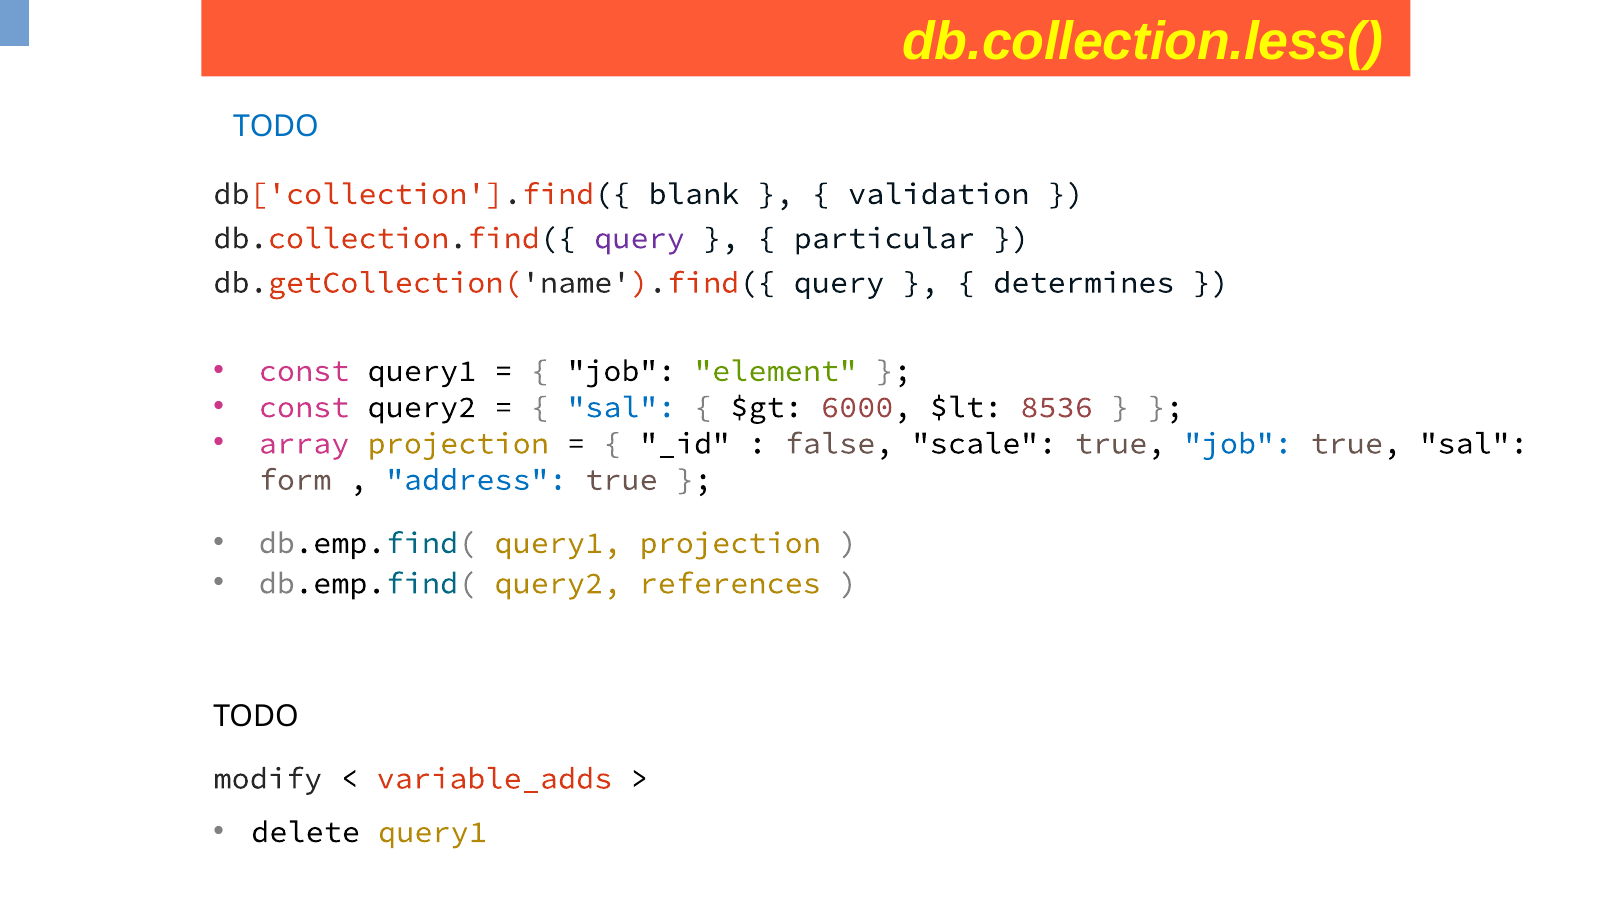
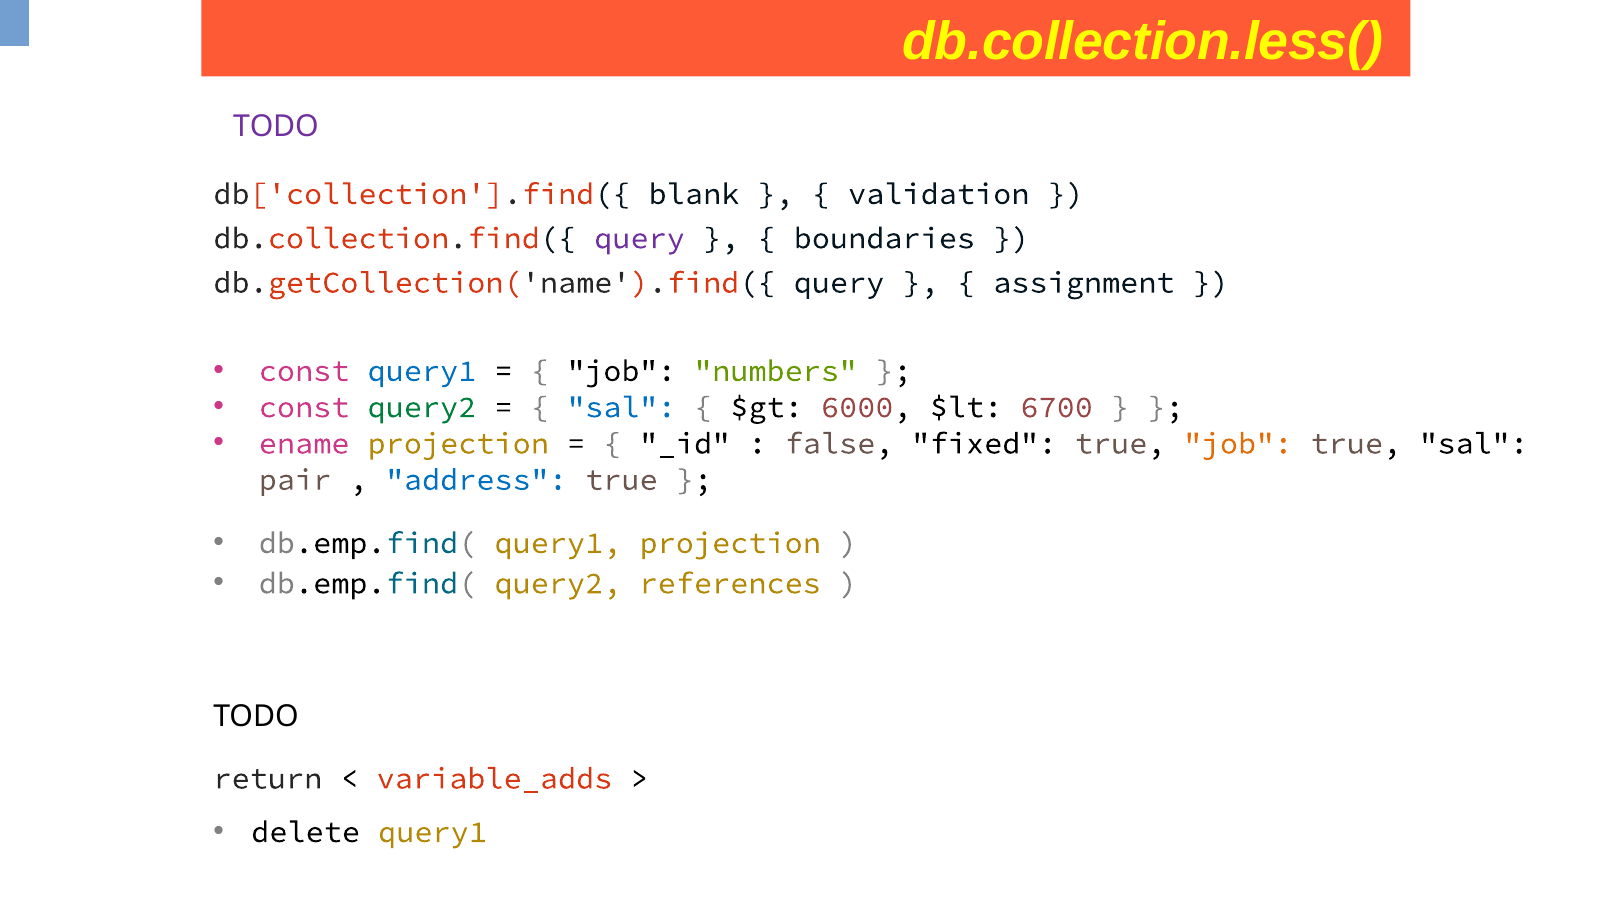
TODO colour: blue -> purple (276, 127)
particular: particular -> boundaries (884, 238)
determines: determines -> assignment (1084, 283)
query1 colour: black -> blue (422, 371)
element: element -> numbers (776, 371)
query2 colour: black -> green (422, 407)
8536: 8536 -> 6700 (1057, 407)
array: array -> ename (304, 443)
scale: scale -> fixed (984, 443)
job colour: blue -> orange (1238, 443)
form: form -> pair (295, 480)
modify: modify -> return (268, 778)
